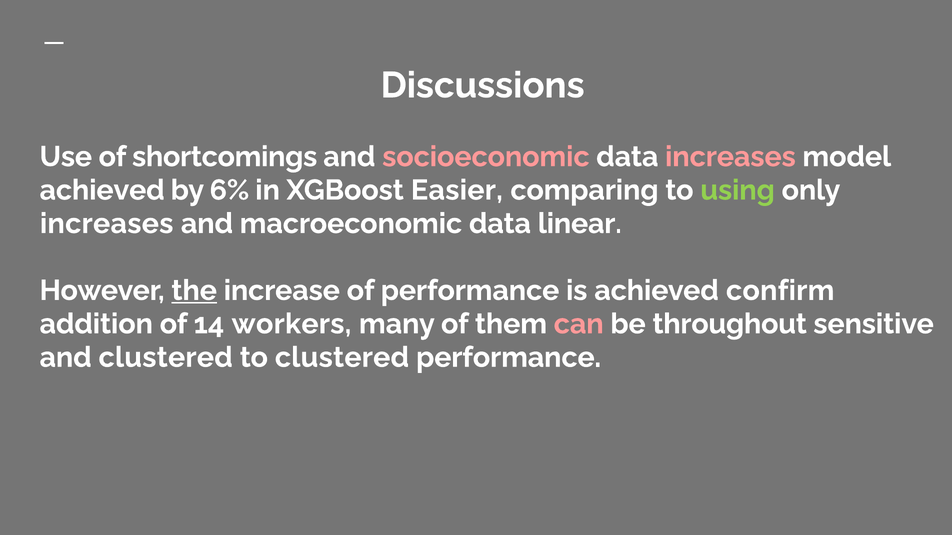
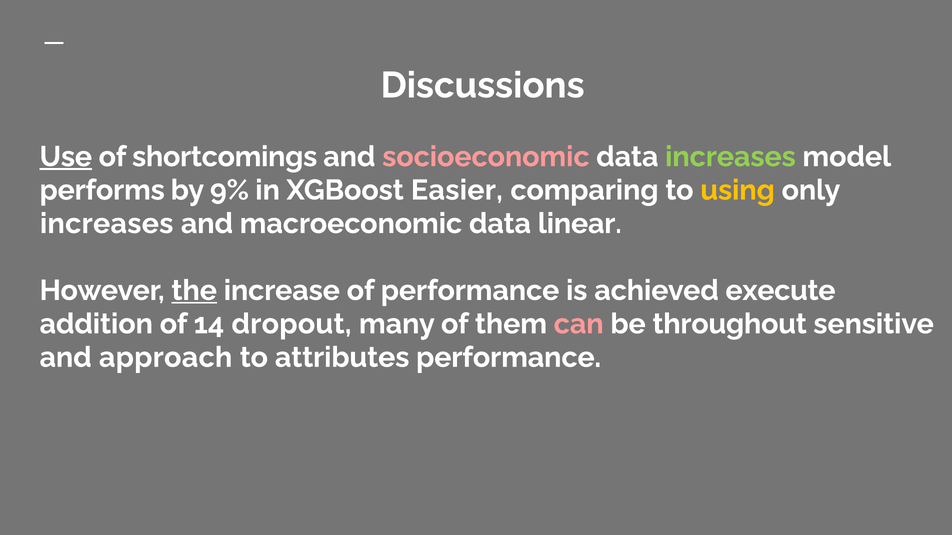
Use underline: none -> present (66, 157)
increases colour: pink -> light green (730, 157)
achieved: achieved -> performs (102, 190)
6%: 6% -> 9% (229, 190)
using colour: light green -> yellow (738, 190)
confirm: confirm -> execute (780, 291)
workers: workers -> dropout (291, 324)
and clustered: clustered -> approach (166, 358)
to clustered: clustered -> attributes (342, 358)
